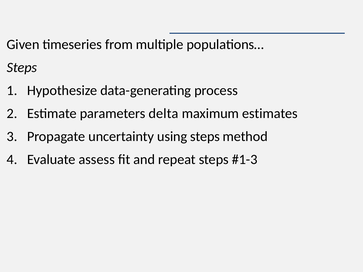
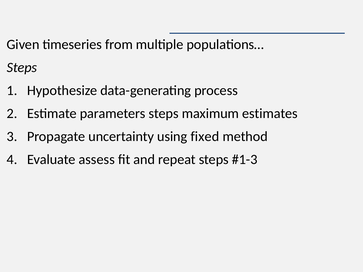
parameters delta: delta -> steps (164, 114)
using steps: steps -> fixed (205, 137)
